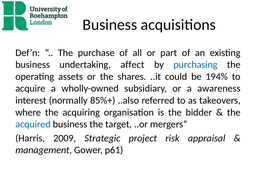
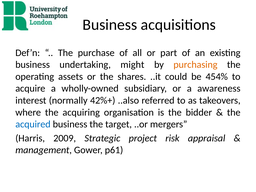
affect: affect -> might (132, 65)
purchasing colour: blue -> orange (195, 65)
194%: 194% -> 454% (217, 77)
85%+: 85%+ -> 42%+ (103, 100)
